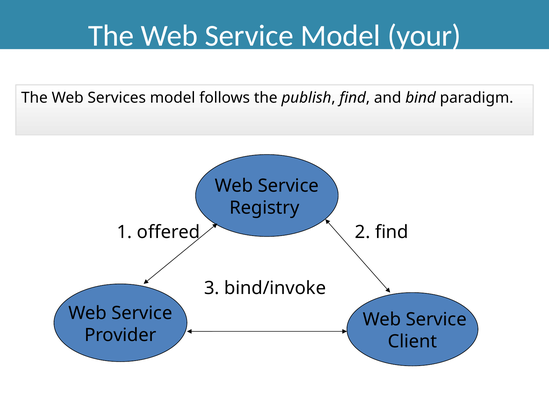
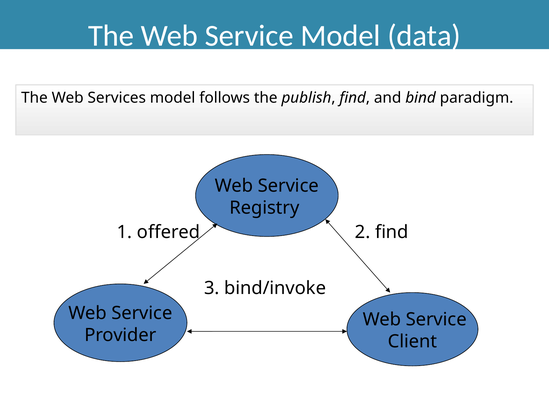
your: your -> data (424, 36)
